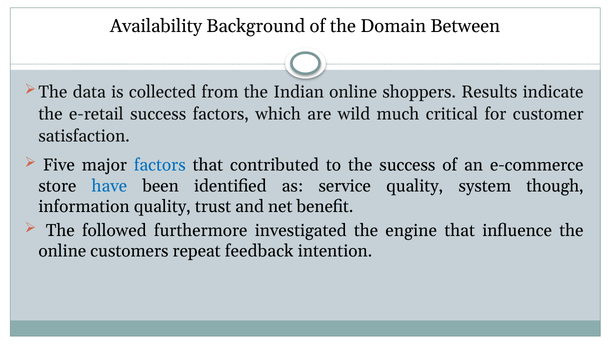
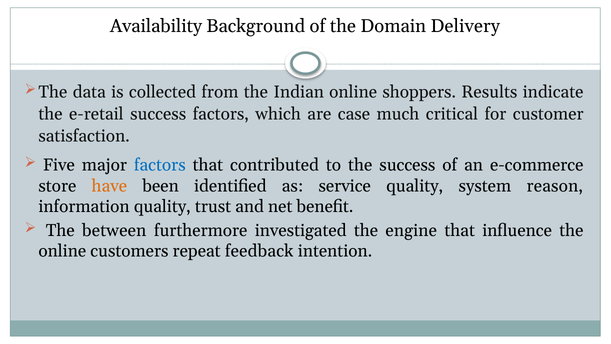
Between: Between -> Delivery (465, 26)
wild: wild -> case (354, 114)
have colour: blue -> orange (109, 186)
though: though -> reason (555, 186)
followed: followed -> between (114, 230)
